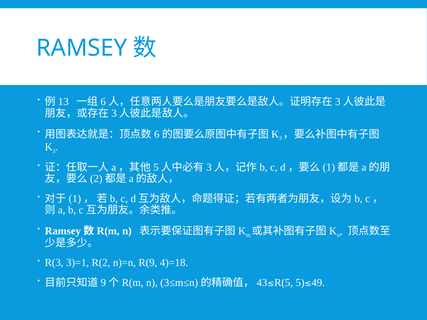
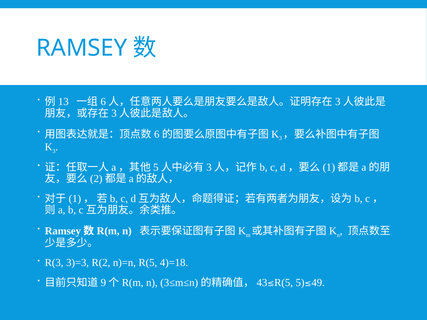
3)=1: 3)=1 -> 3)=3 (78, 263)
n)=n R(9: R(9 -> R(5 (148, 263)
